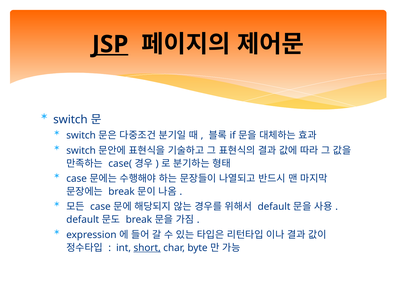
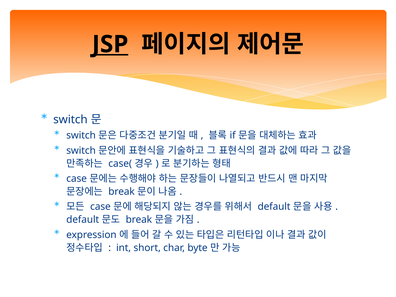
short underline: present -> none (147, 248)
